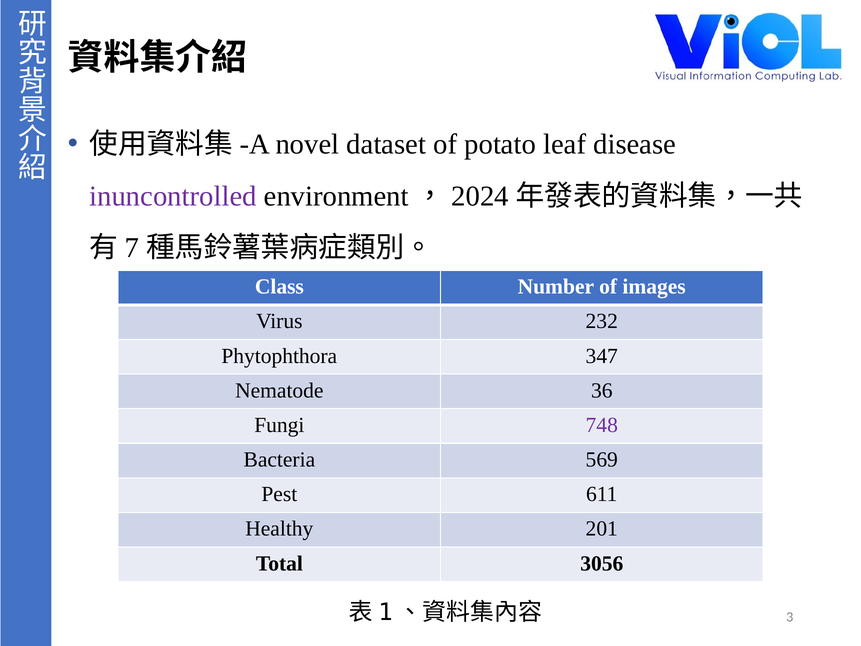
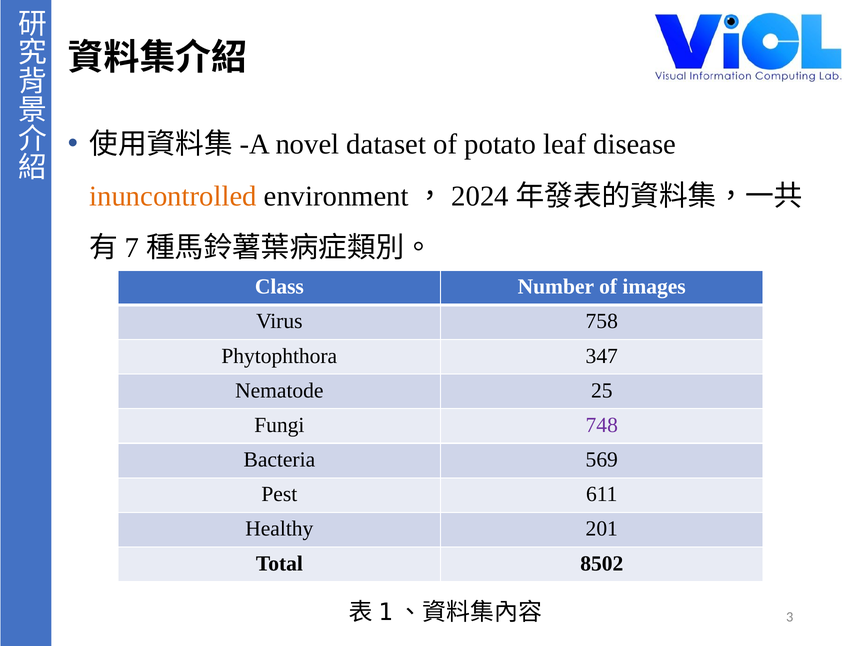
inuncontrolled colour: purple -> orange (173, 196)
232: 232 -> 758 (602, 321)
36: 36 -> 25 (602, 390)
3056: 3056 -> 8502 (602, 563)
